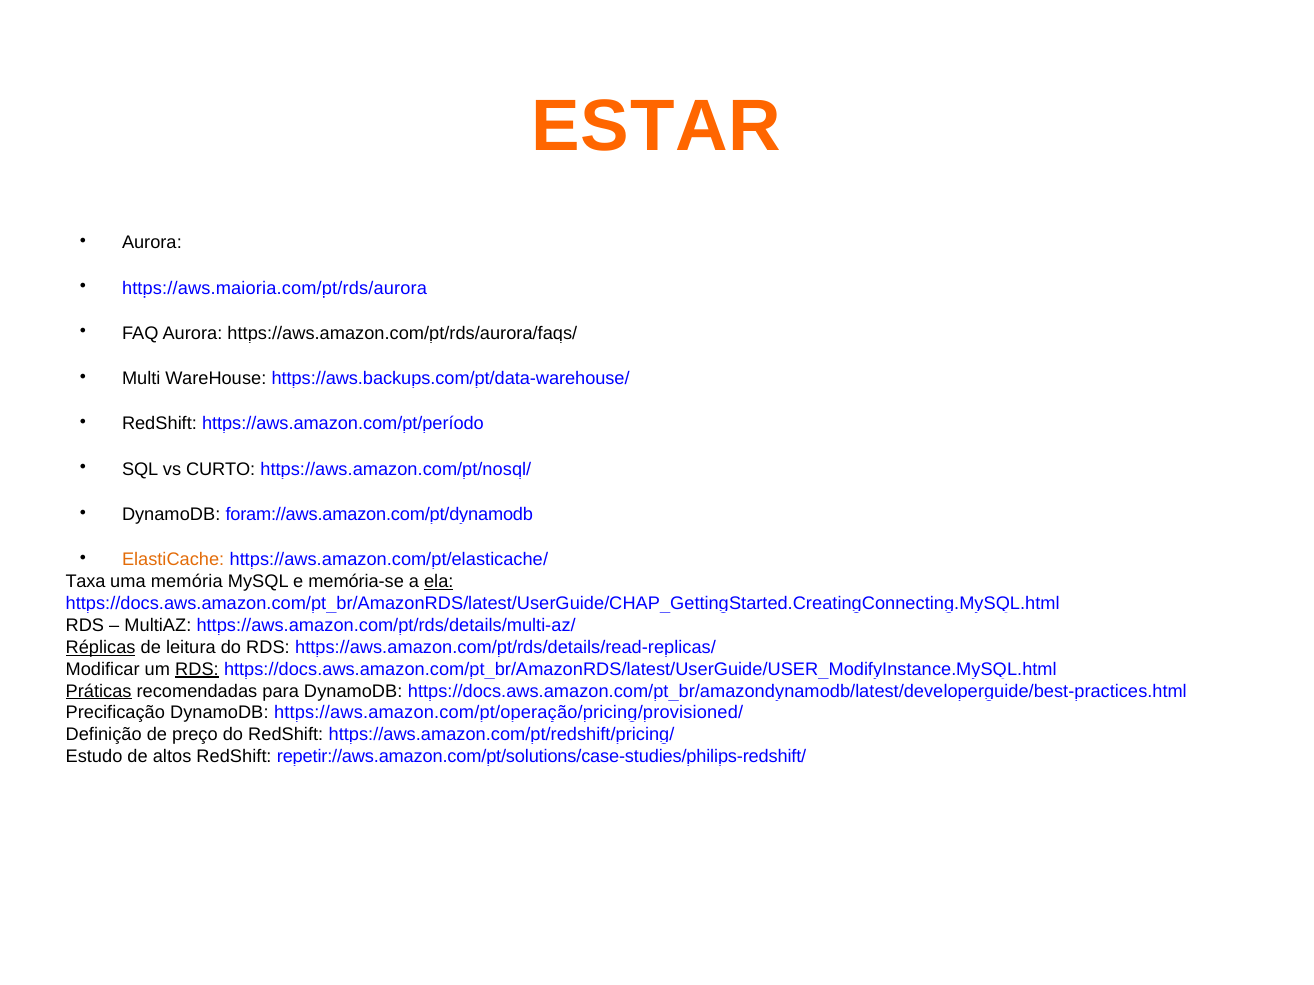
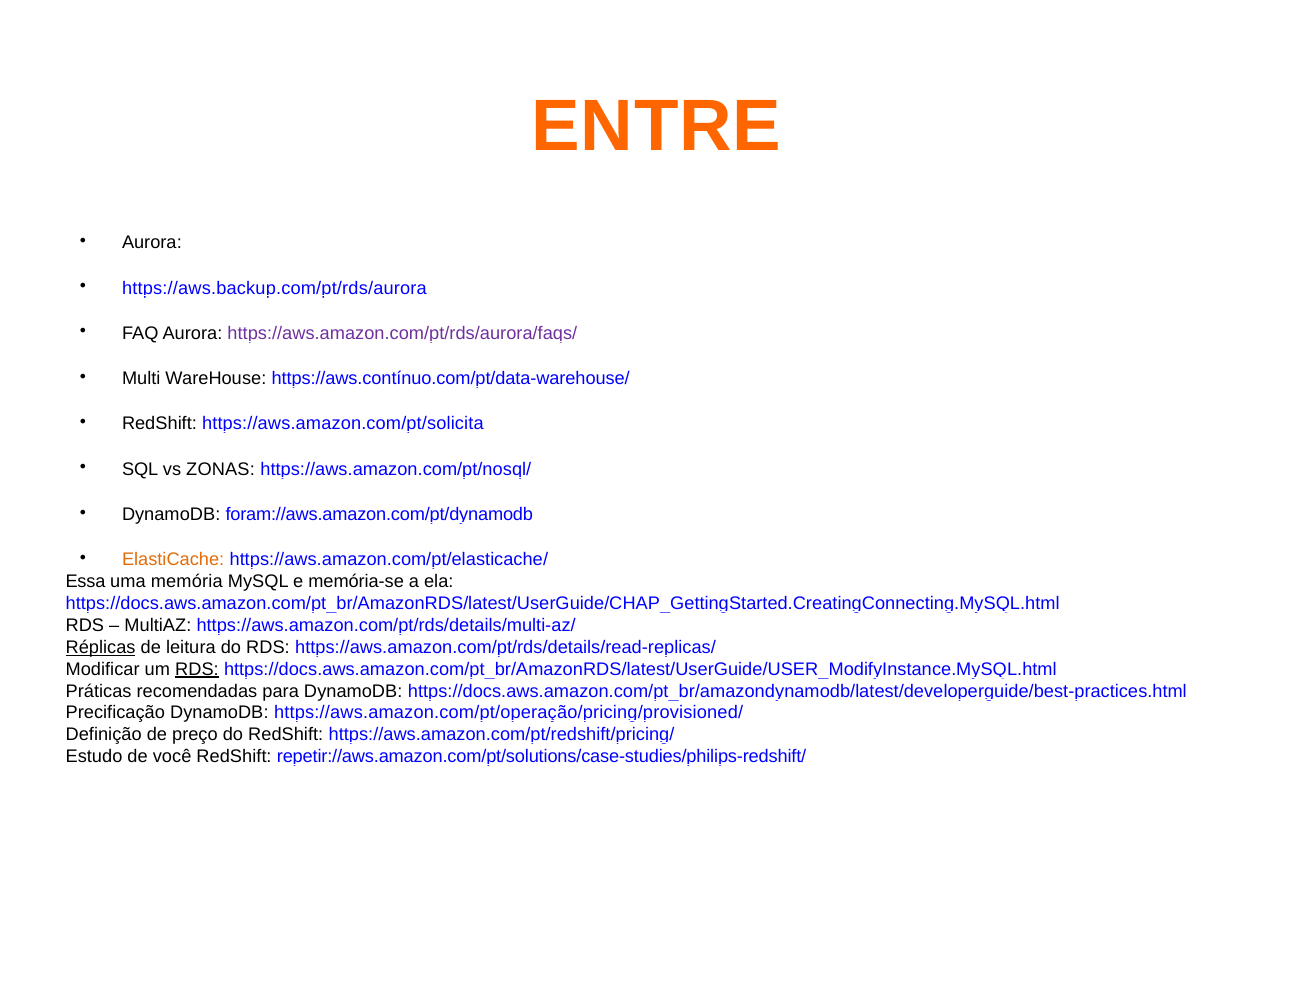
ESTAR: ESTAR -> ENTRE (656, 127)
https://aws.maioria.com/pt/rds/aurora: https://aws.maioria.com/pt/rds/aurora -> https://aws.backup.com/pt/rds/aurora (274, 288)
https://aws.amazon.com/pt/rds/aurora/faqs/ colour: black -> purple (402, 333)
https://aws.backups.com/pt/data-warehouse/: https://aws.backups.com/pt/data-warehouse/ -> https://aws.contínuo.com/pt/data-warehouse/ (451, 379)
https://aws.amazon.com/pt/período: https://aws.amazon.com/pt/período -> https://aws.amazon.com/pt/solicita (343, 424)
CURTO: CURTO -> ZONAS (221, 469)
Taxa: Taxa -> Essa (85, 582)
ela underline: present -> none (439, 582)
Práticas underline: present -> none (99, 691)
altos: altos -> você (172, 757)
